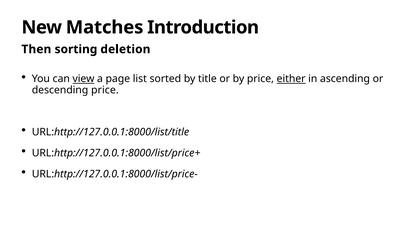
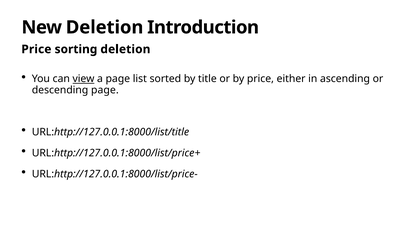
New Matches: Matches -> Deletion (105, 27)
Then: Then -> Price (36, 49)
either underline: present -> none (291, 79)
descending price: price -> page (105, 90)
